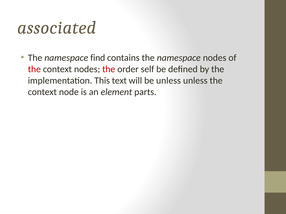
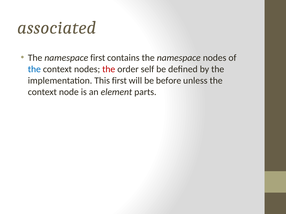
namespace find: find -> first (98, 58)
the colour: red -> blue (34, 69)
This text: text -> first (119, 81)
be unless: unless -> before (169, 81)
